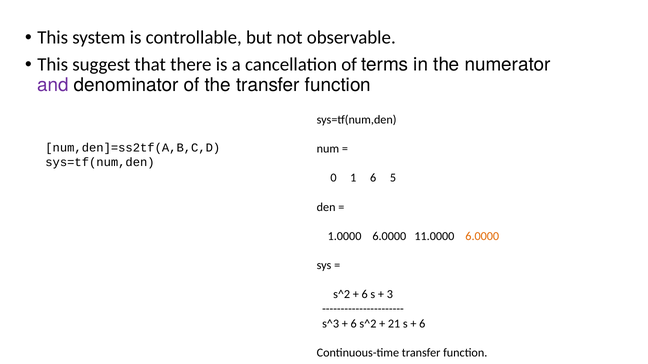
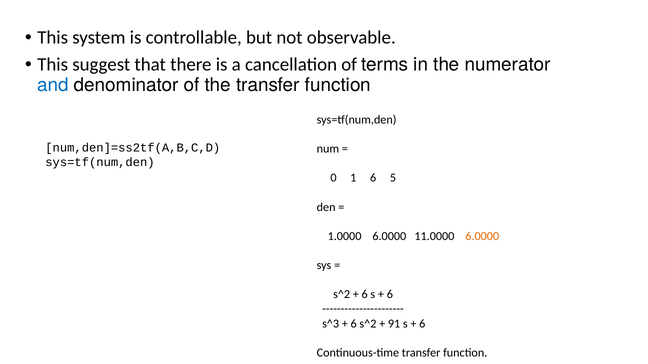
and colour: purple -> blue (53, 85)
3: 3 -> 6 (390, 295)
21: 21 -> 91 (394, 324)
